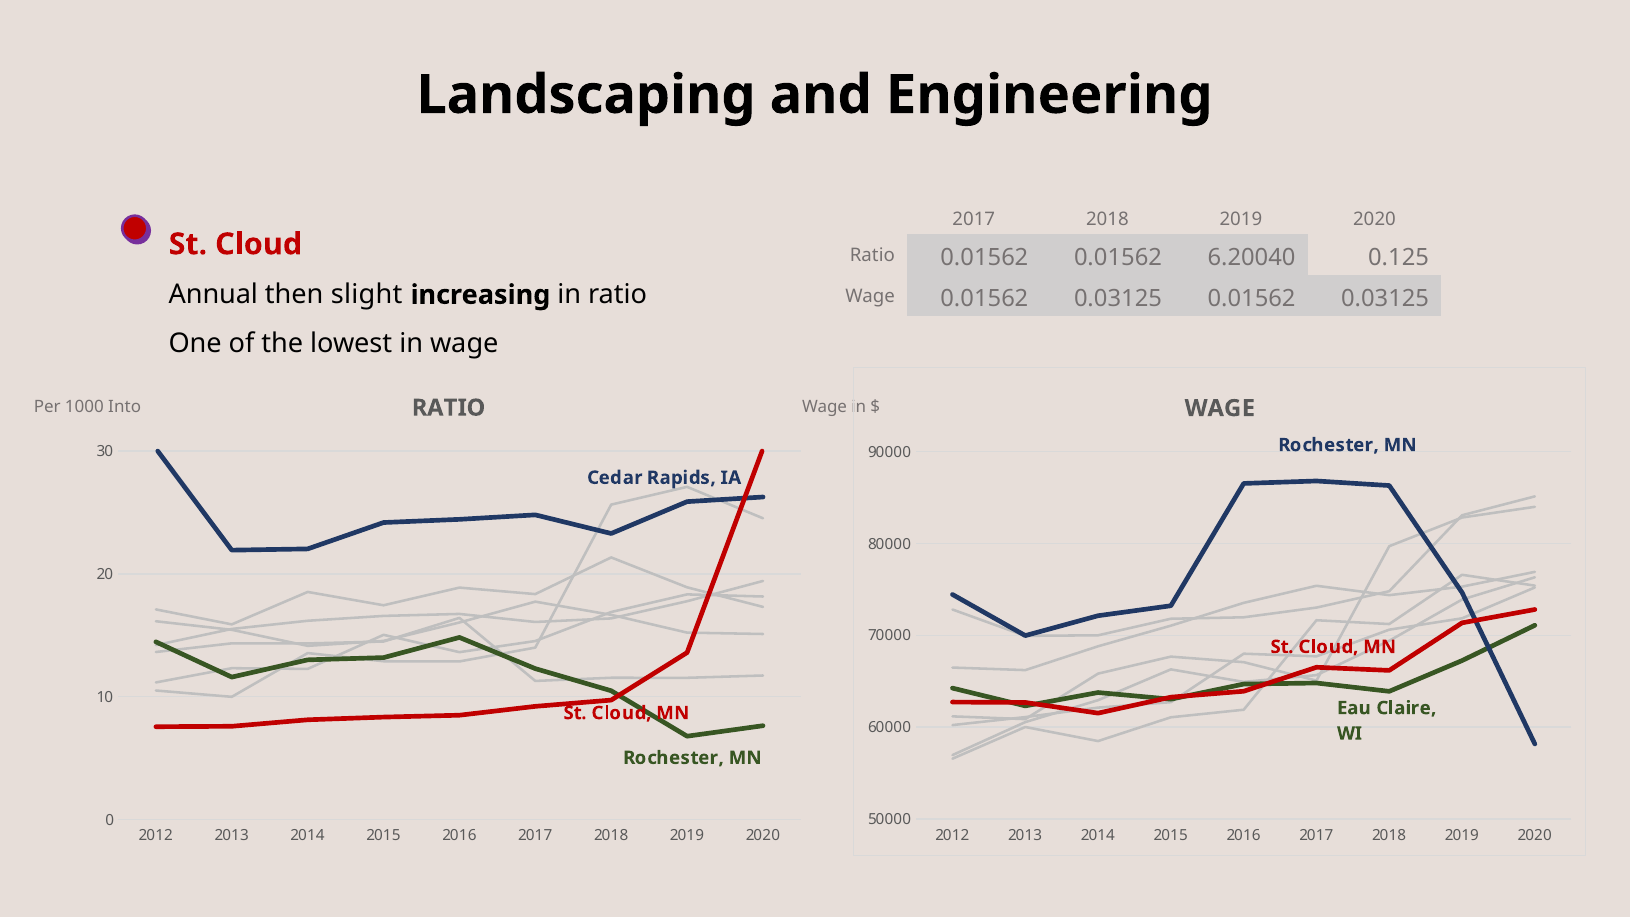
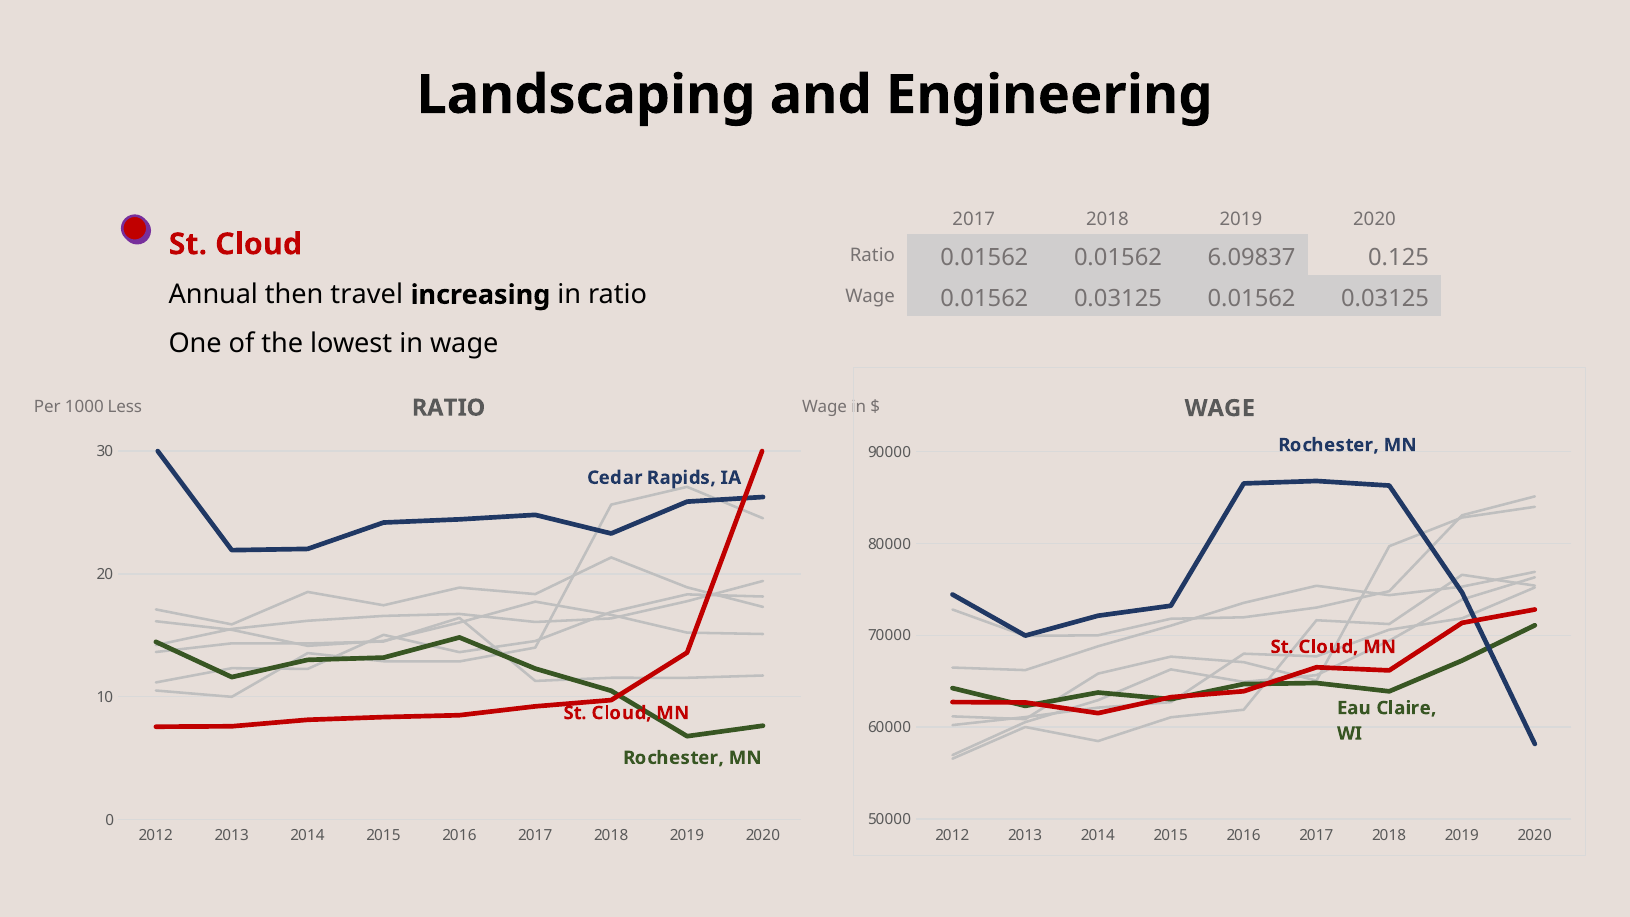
6.20040: 6.20040 -> 6.09837 (1252, 258)
slight: slight -> travel (367, 295)
Into: Into -> Less (125, 407)
